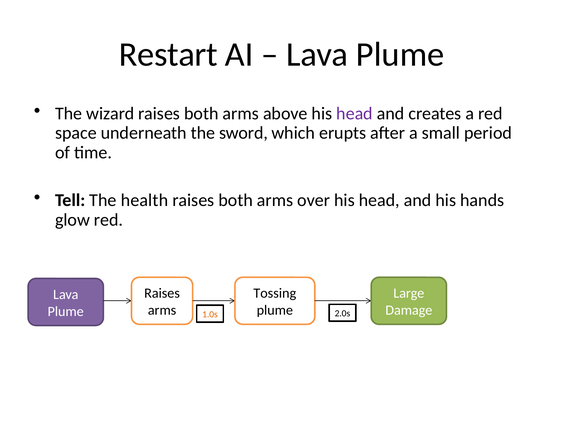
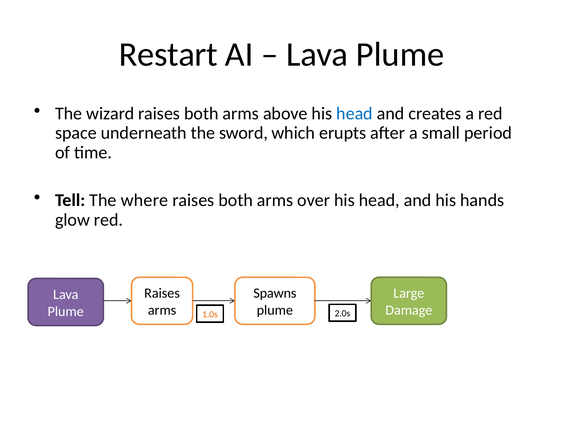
head colour: purple -> blue (355, 114)
health: health -> where (144, 200)
Tossing: Tossing -> Spawns (275, 293)
